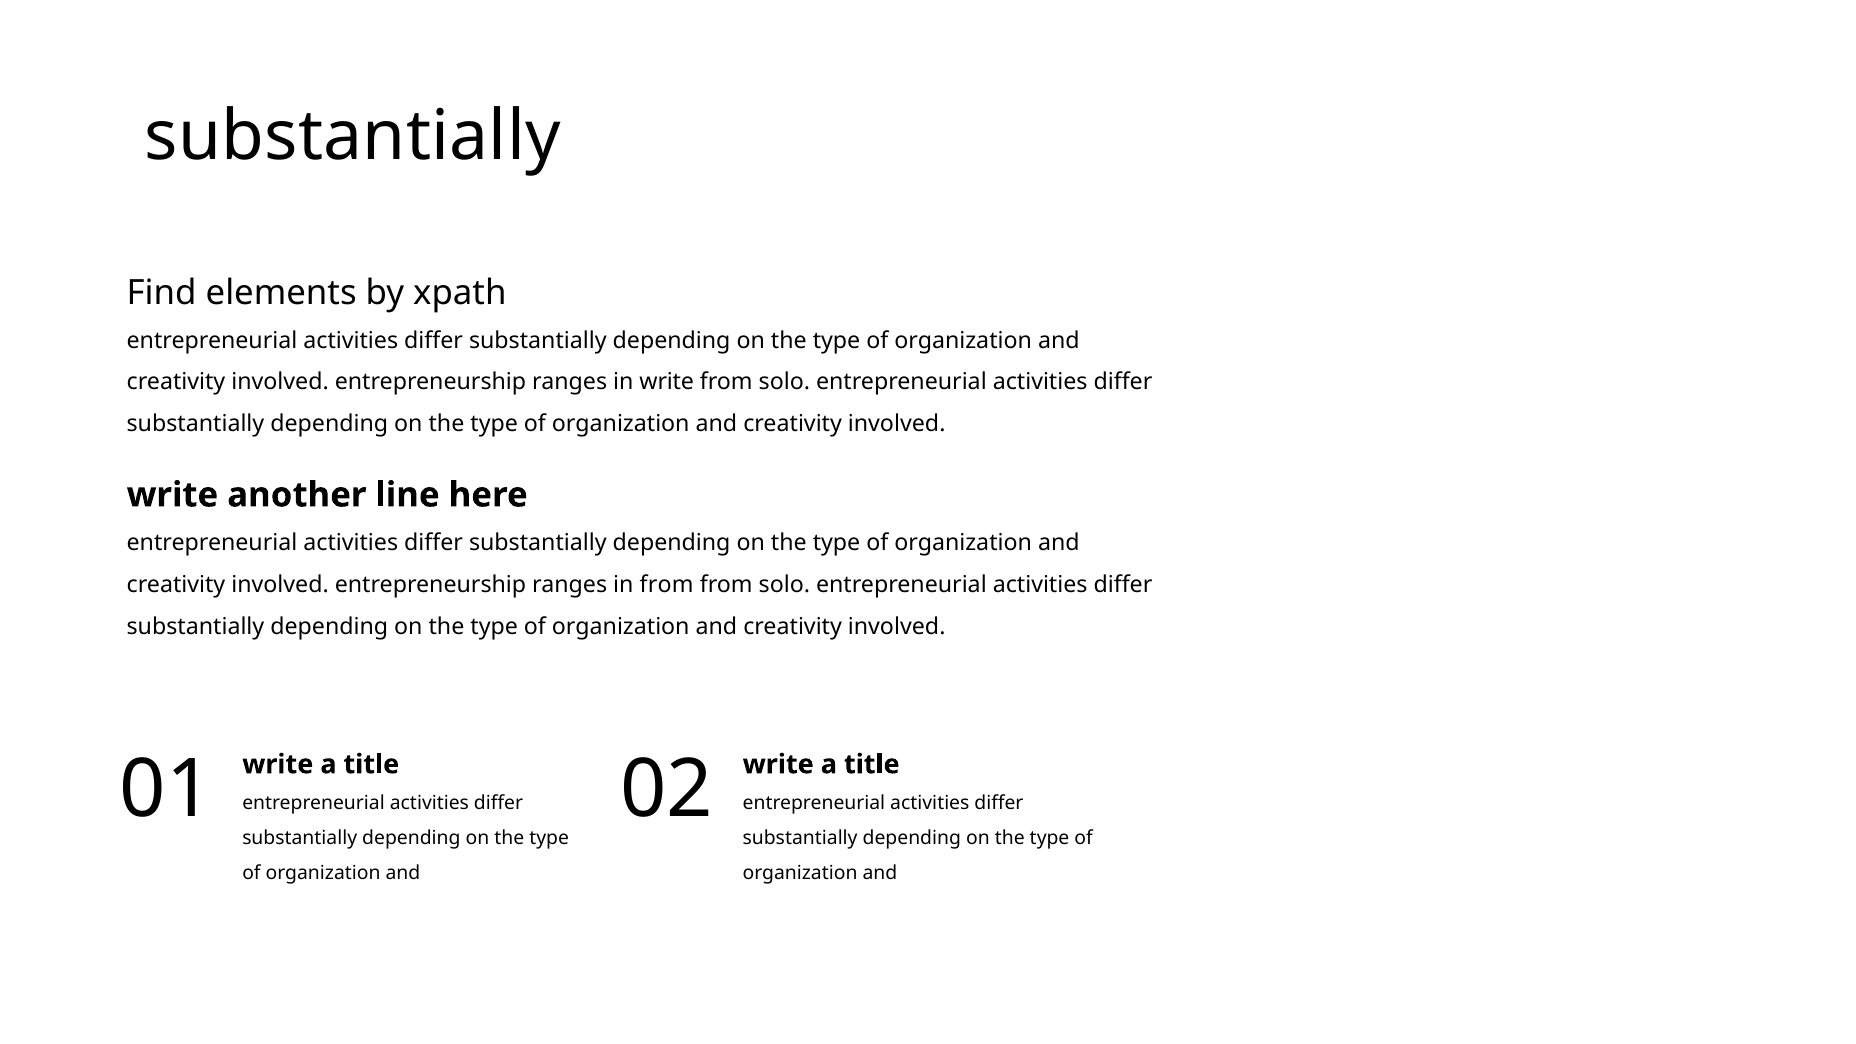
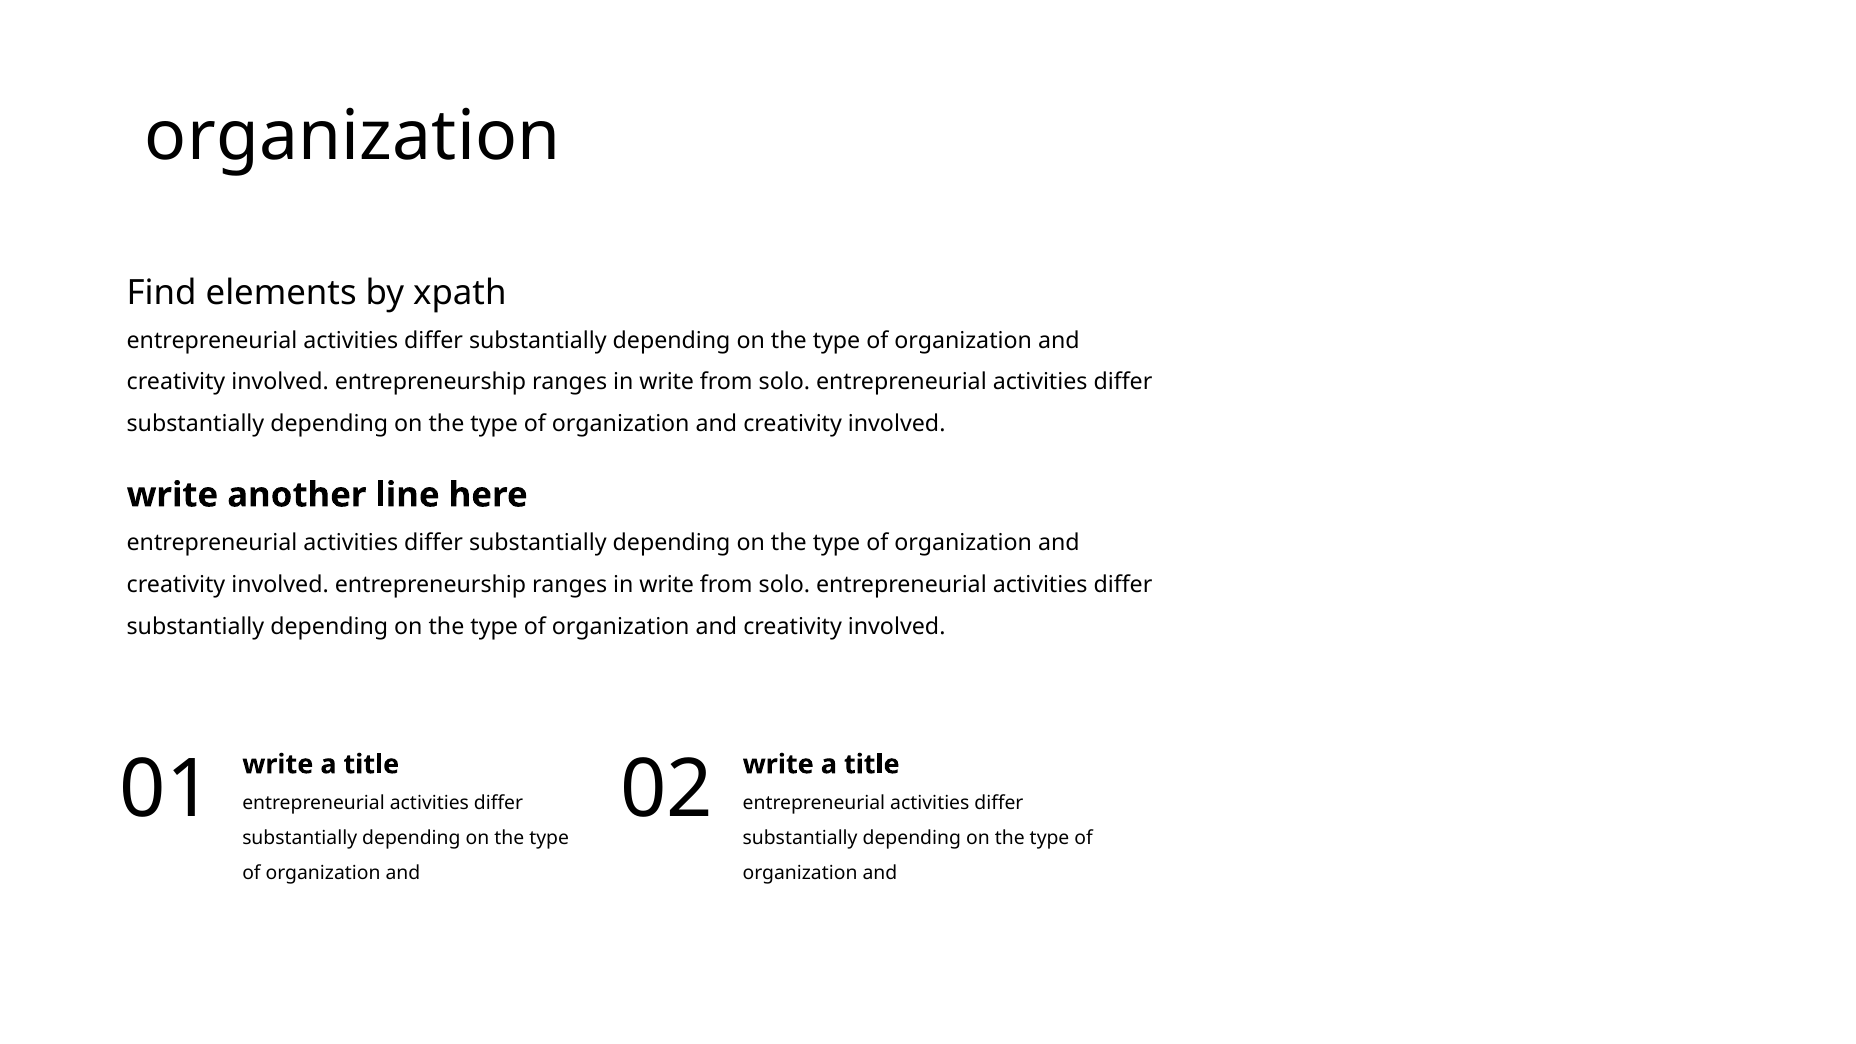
substantially: substantially -> organization (353, 136)
from: from -> write (667, 585)
